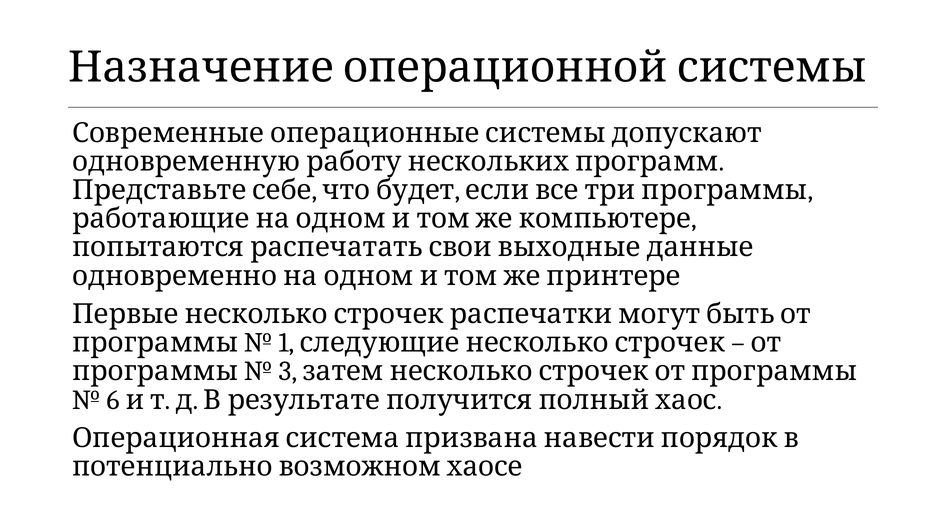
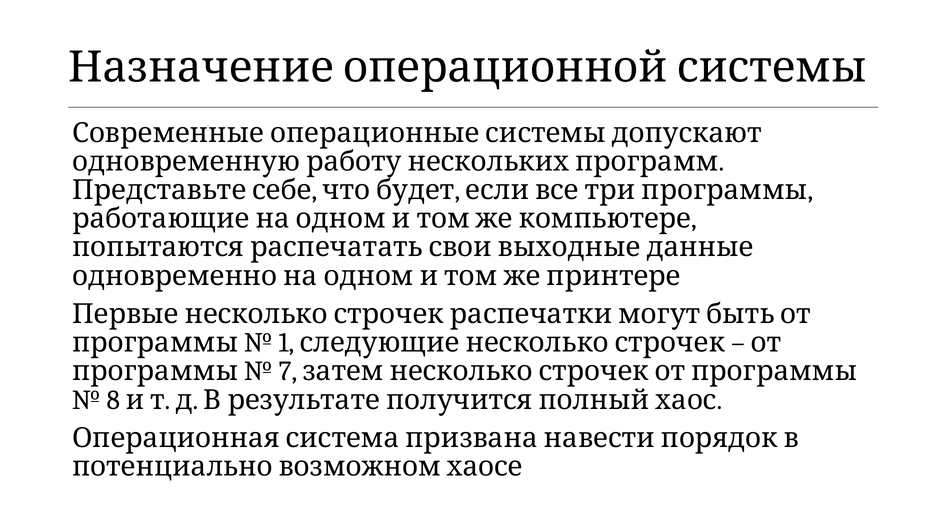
3: 3 -> 7 (288, 371)
6: 6 -> 8 (113, 400)
